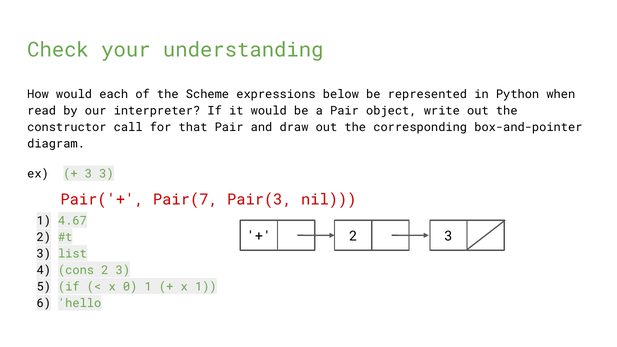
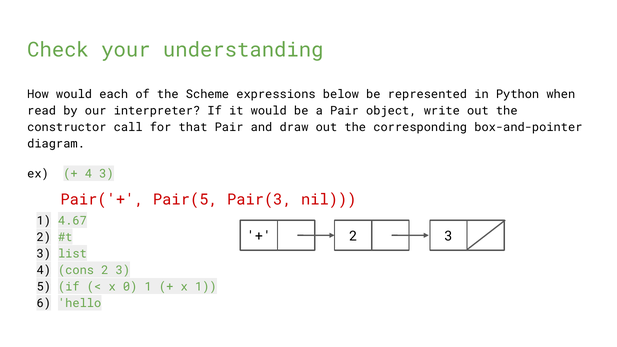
3: 3 -> 4 (88, 174)
Pair(7: Pair(7 -> Pair(5 (185, 199)
